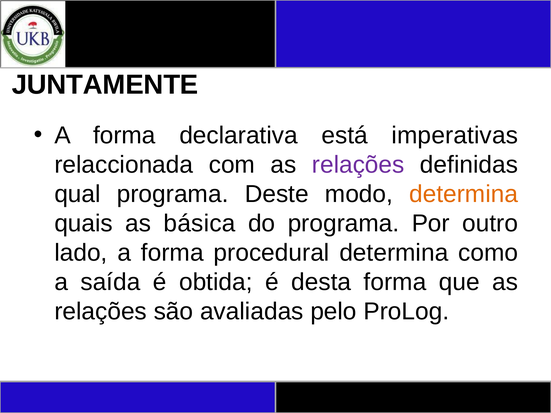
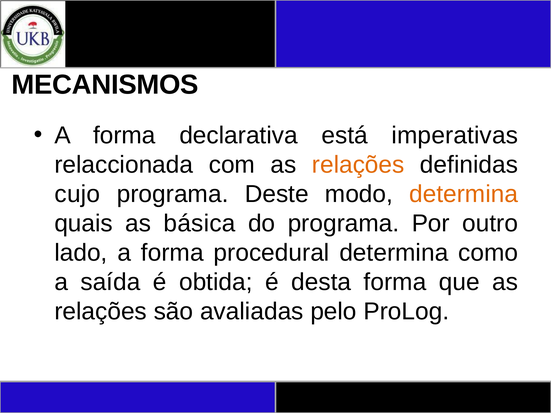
JUNTAMENTE: JUNTAMENTE -> MECANISMOS (105, 85)
relações colour: purple -> orange (358, 165)
qual: qual -> cujo (77, 194)
